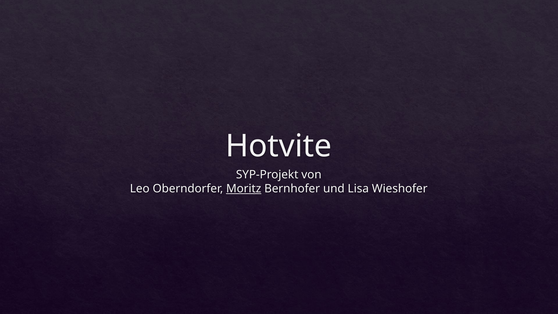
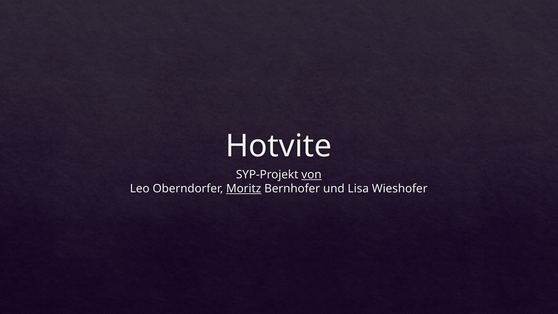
von underline: none -> present (311, 175)
